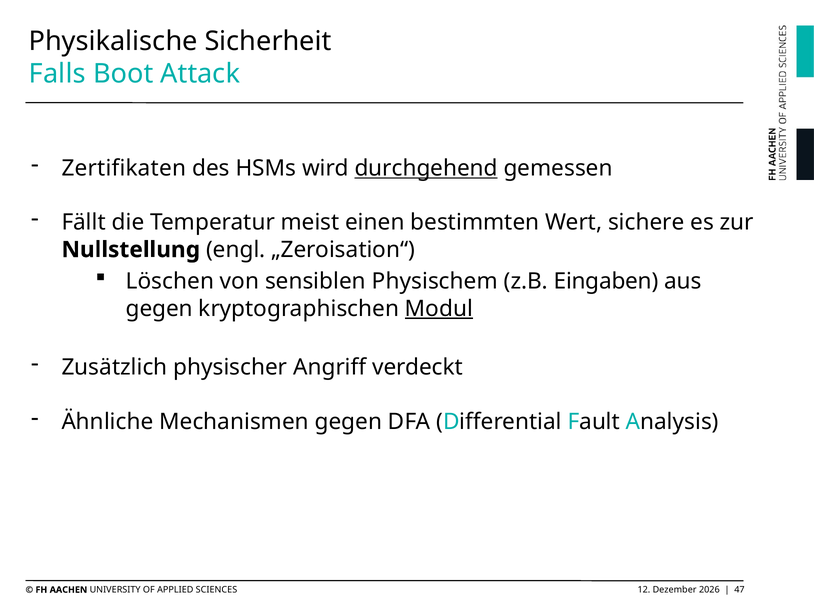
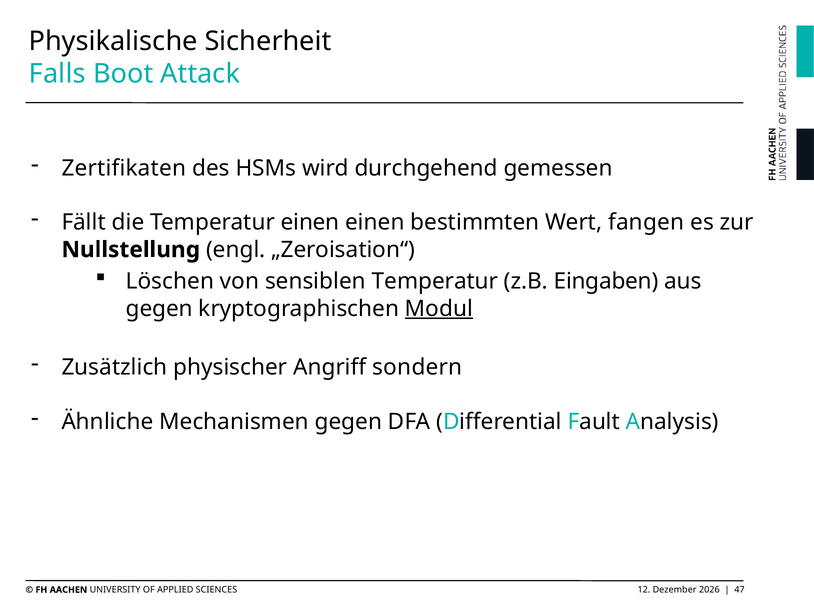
durchgehend underline: present -> none (426, 168)
Temperatur meist: meist -> einen (310, 222)
sichere: sichere -> fangen (646, 222)
sensiblen Physischem: Physischem -> Temperatur (435, 281)
verdeckt: verdeckt -> sondern (417, 367)
